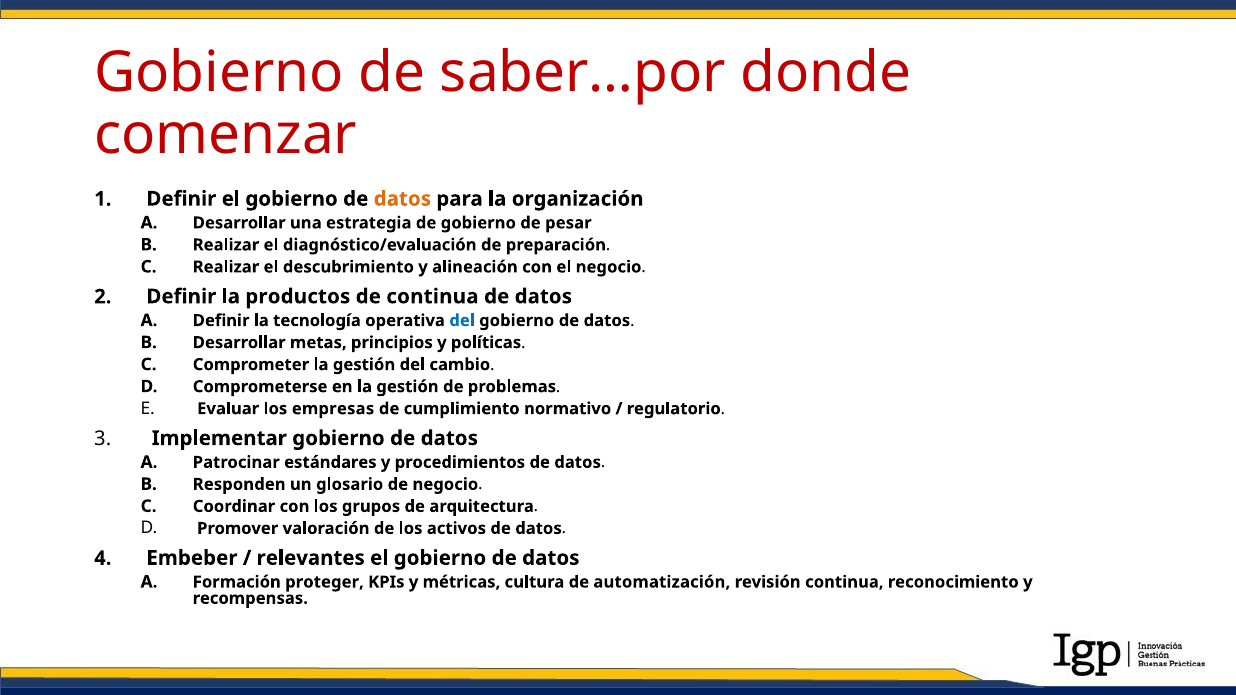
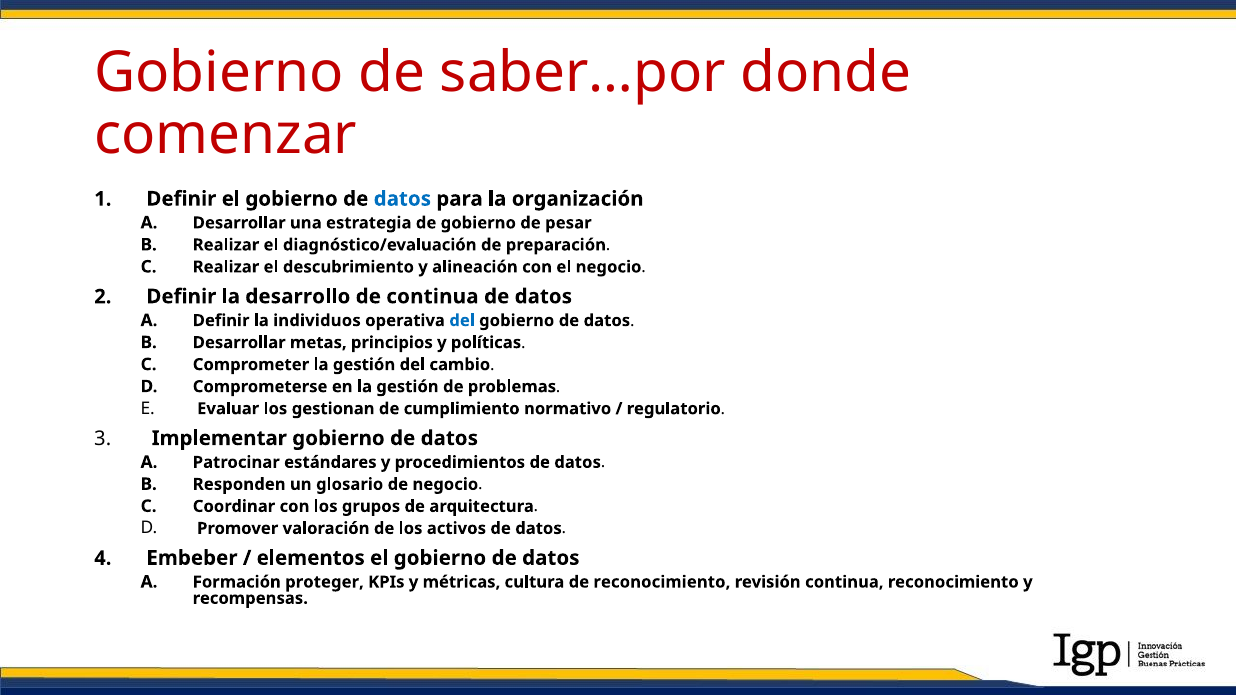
datos colour: orange -> blue (402, 199)
productos: productos -> desarrollo (298, 297)
tecnología: tecnología -> individuos (317, 321)
empresas: empresas -> gestionan (333, 409)
relevantes: relevantes -> elementos (311, 558)
de automatización: automatización -> reconocimiento (662, 582)
